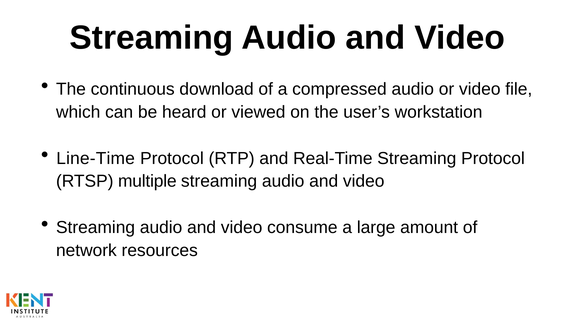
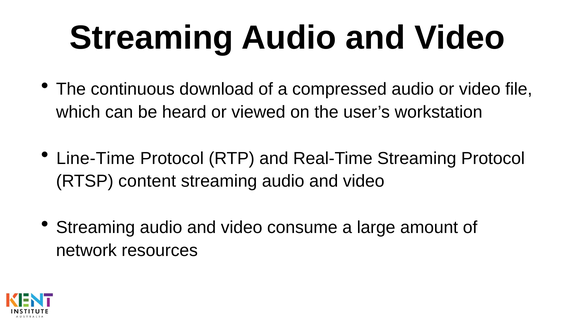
multiple: multiple -> content (147, 181)
